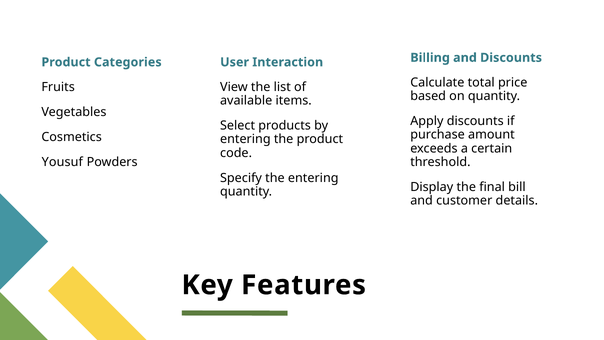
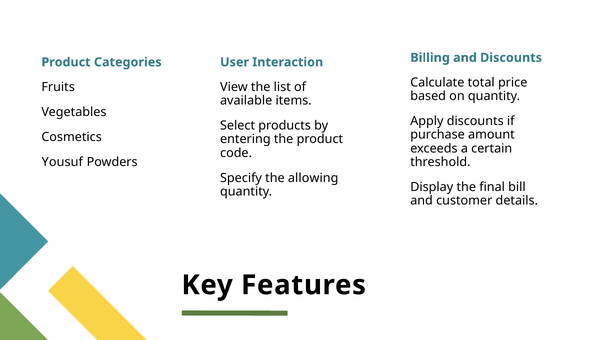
the entering: entering -> allowing (313, 178)
